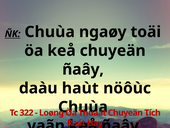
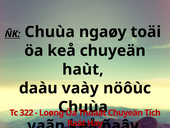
ñaây: ñaây -> haùt (83, 69)
haùt: haùt -> vaày (80, 88)
